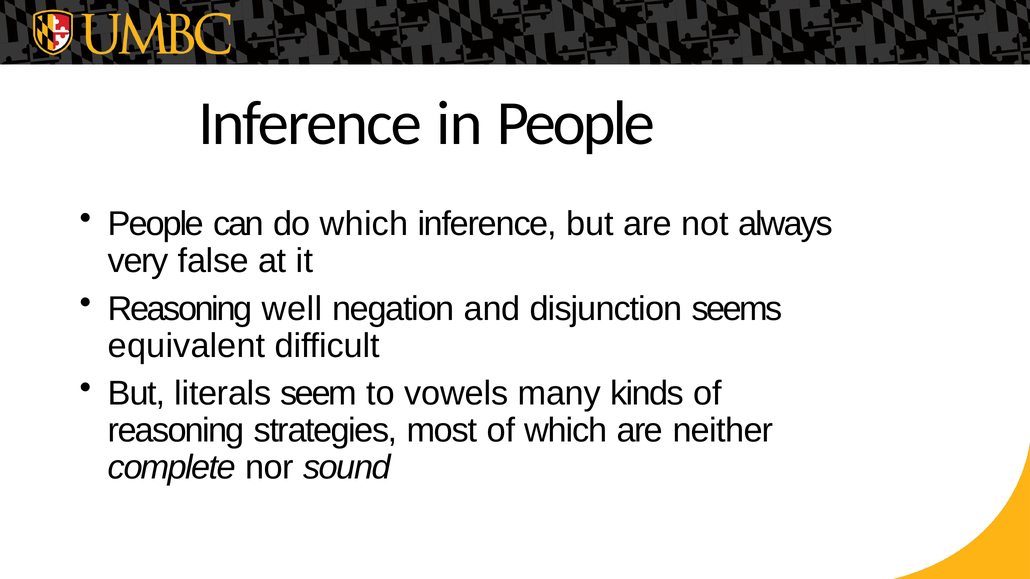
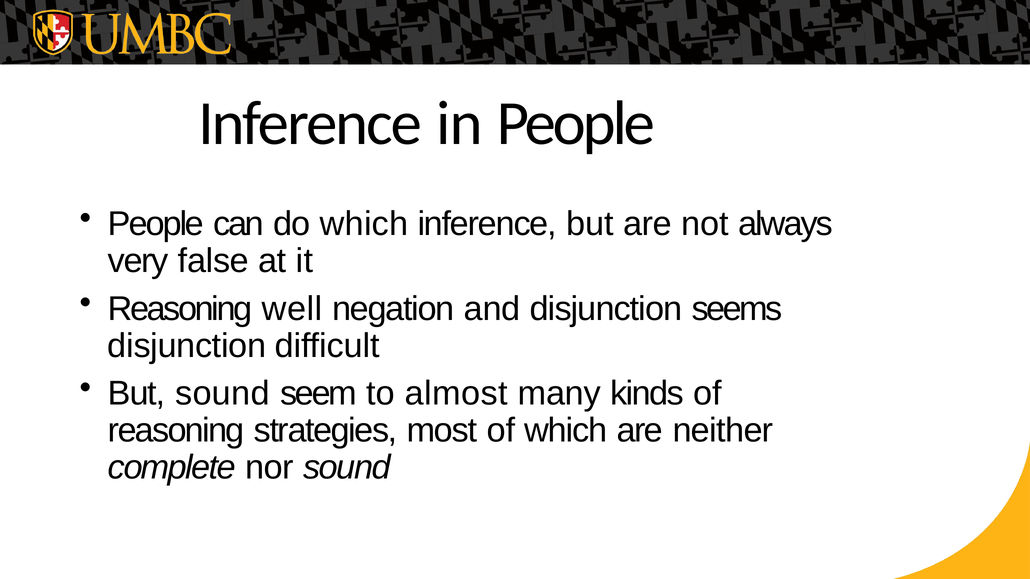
equivalent: equivalent -> disjunction (187, 346)
But literals: literals -> sound (222, 394)
vowels: vowels -> almost (456, 394)
